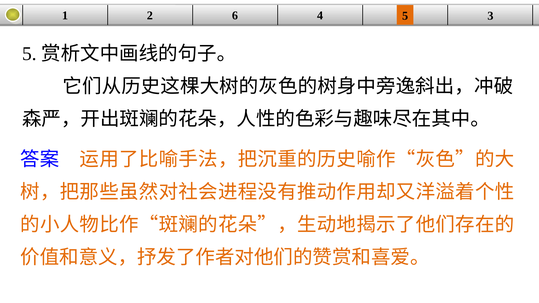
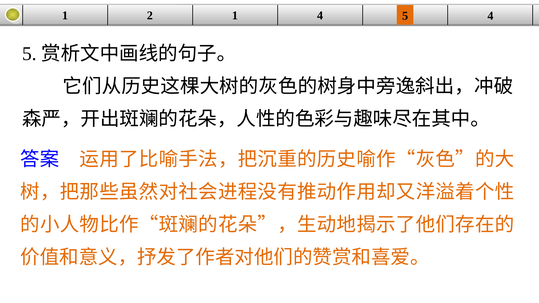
2 6: 6 -> 1 (235, 16)
5 3: 3 -> 4 (490, 16)
